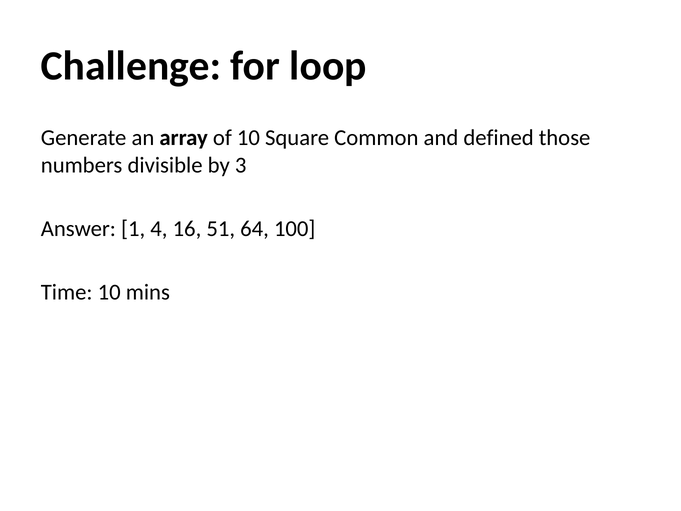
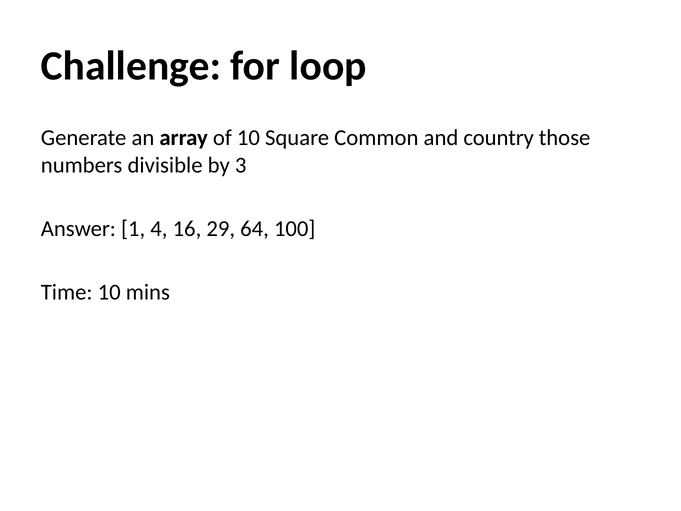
defined: defined -> country (499, 138)
51: 51 -> 29 (221, 229)
